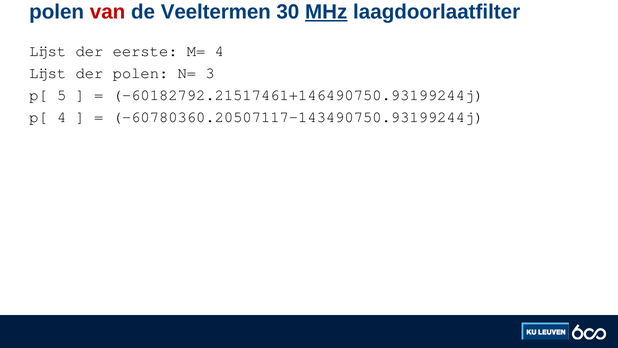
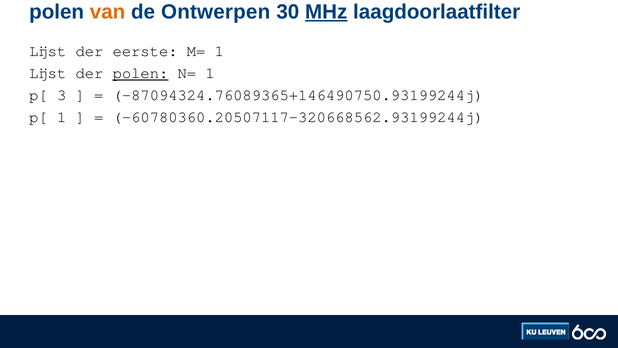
van colour: red -> orange (108, 12)
Veeltermen: Veeltermen -> Ontwerpen (216, 12)
M= 4: 4 -> 1 (219, 51)
polen underline: none -> present (140, 73)
N= 3: 3 -> 1 (210, 73)
5: 5 -> 3 (62, 95)
-60182792.21517461+146490750.93199244j: -60182792.21517461+146490750.93199244j -> -87094324.76089365+146490750.93199244j (298, 95)
p[ 4: 4 -> 1 (62, 117)
-60780360.20507117-143490750.93199244j: -60780360.20507117-143490750.93199244j -> -60780360.20507117-320668562.93199244j (298, 117)
